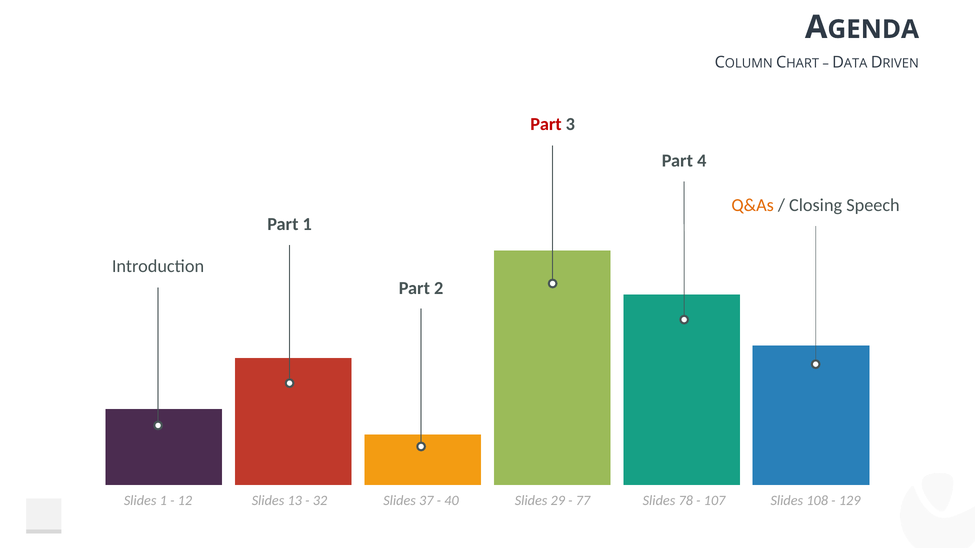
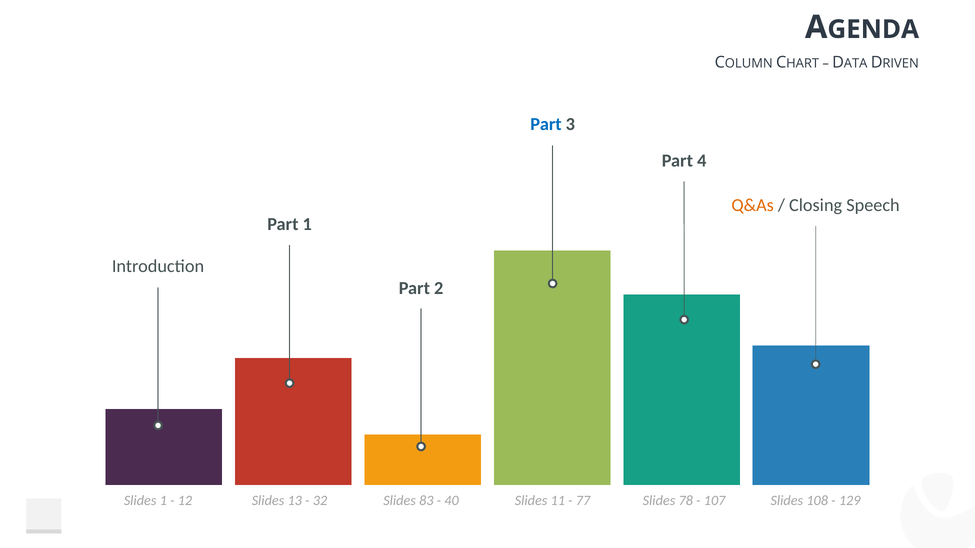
Part colour: red -> blue (546, 125)
37: 37 -> 83 (426, 501)
29: 29 -> 11 (558, 501)
